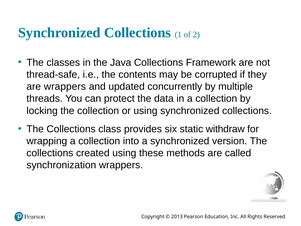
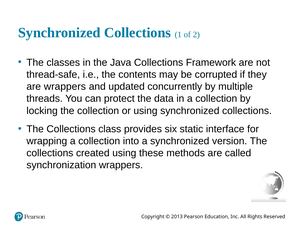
withdraw: withdraw -> interface (225, 129)
